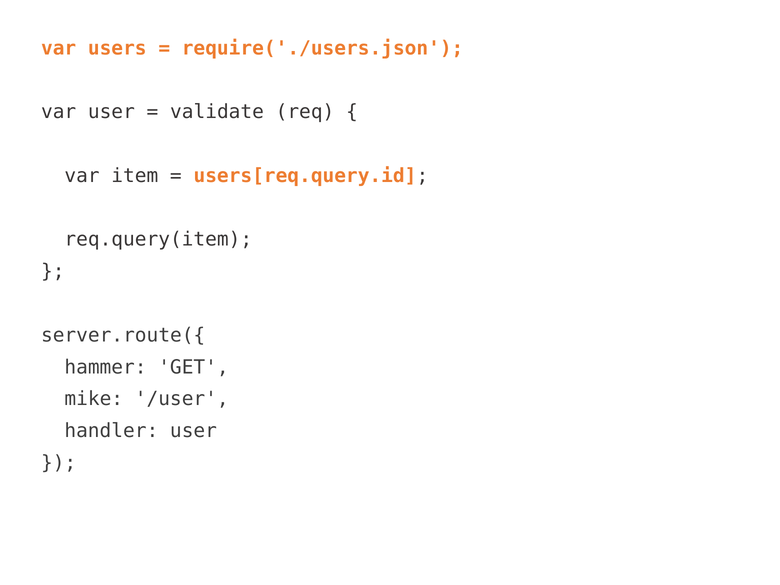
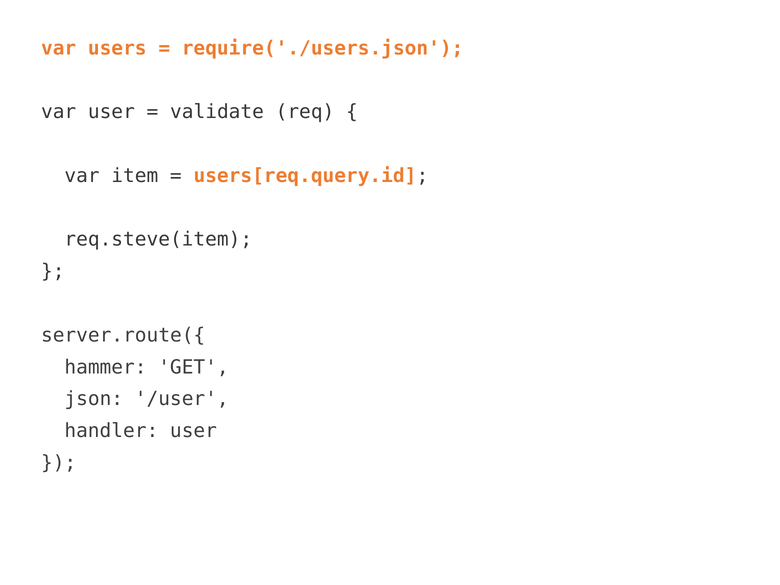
req.query(item: req.query(item -> req.steve(item (158, 240)
mike: mike -> json (94, 399)
